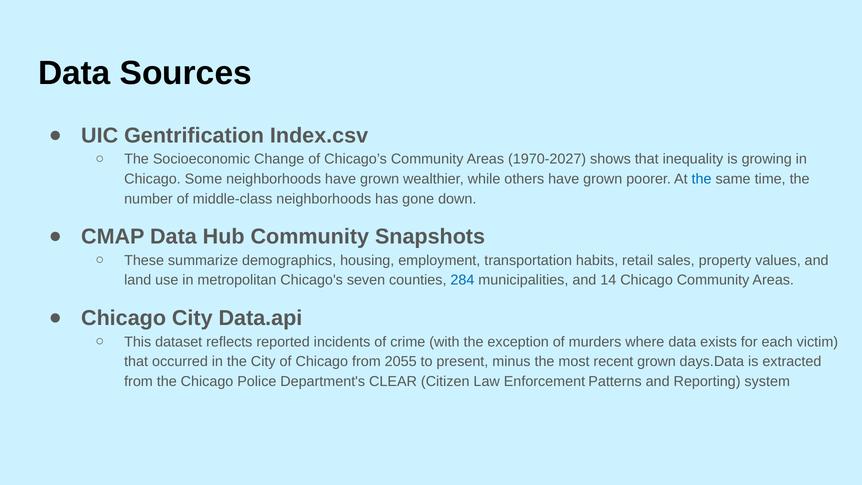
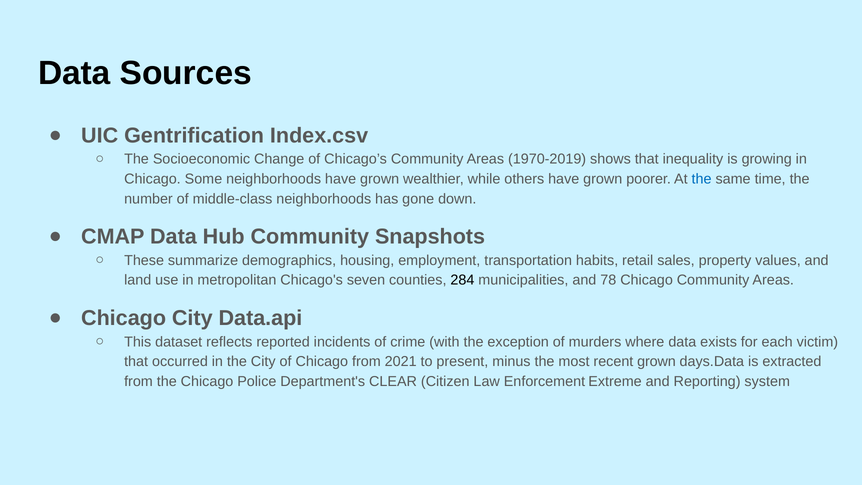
1970-2027: 1970-2027 -> 1970-2019 (547, 159)
284 colour: blue -> black (462, 280)
14: 14 -> 78 (608, 280)
2055: 2055 -> 2021 (401, 362)
Patterns: Patterns -> Extreme (615, 381)
